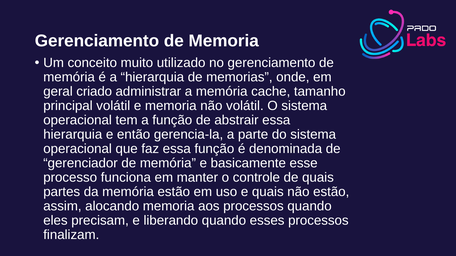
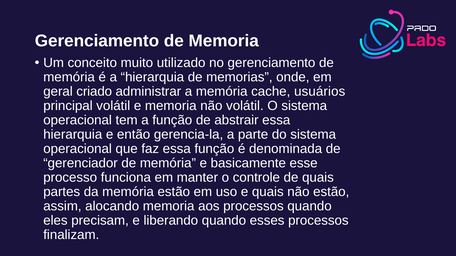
tamanho: tamanho -> usuários (320, 92)
